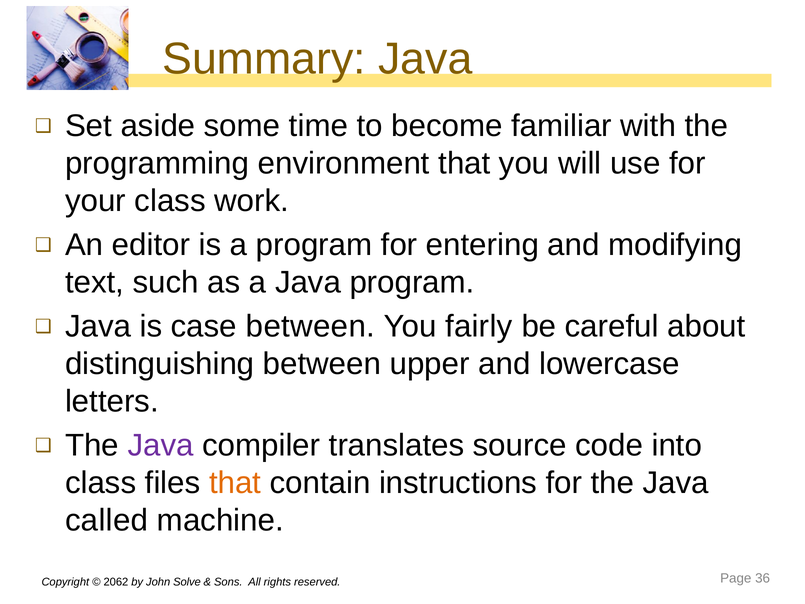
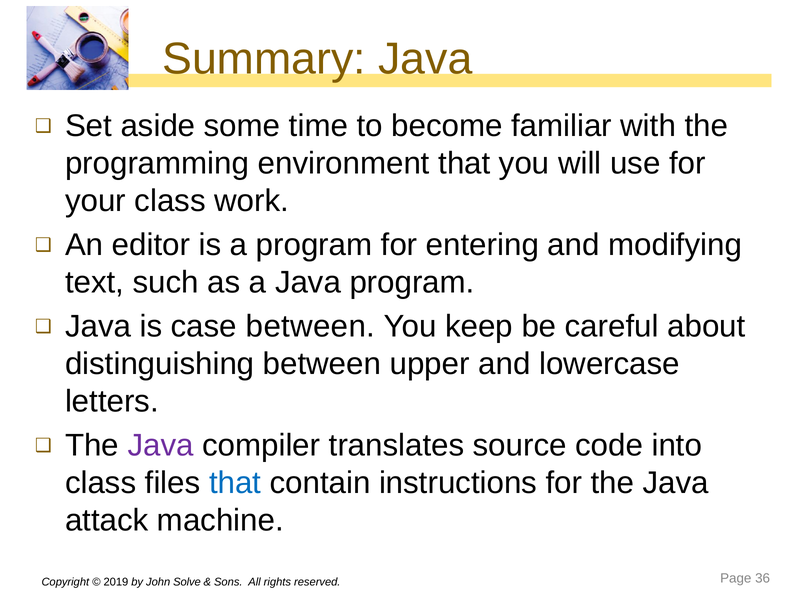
fairly: fairly -> keep (479, 326)
that colour: orange -> blue (235, 483)
called: called -> attack (107, 520)
2062: 2062 -> 2019 (116, 582)
